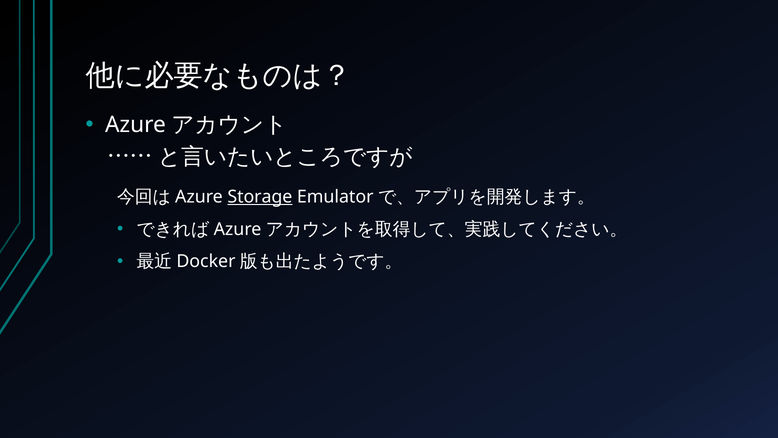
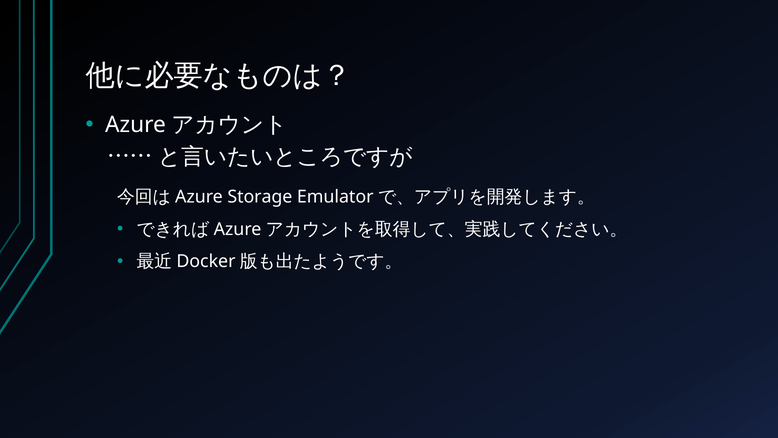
Storage underline: present -> none (260, 197)
